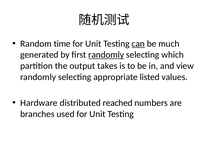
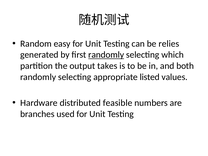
time: time -> easy (62, 44)
can underline: present -> none (138, 44)
much: much -> relies (169, 44)
view: view -> both (185, 66)
reached: reached -> feasible (118, 103)
